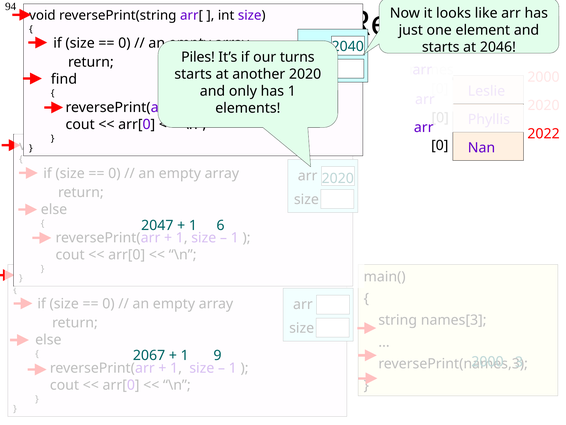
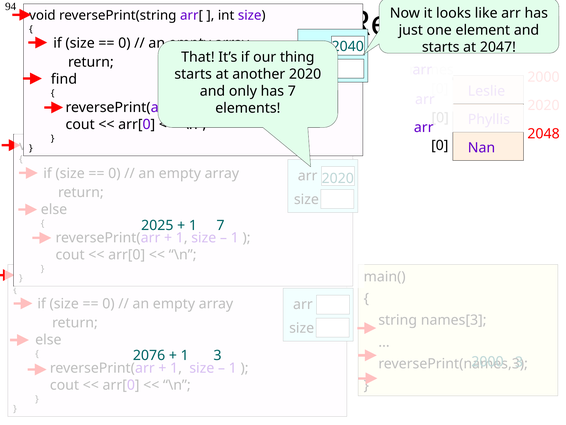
2046: 2046 -> 2047 (498, 47)
Piles: Piles -> That (198, 57)
turns: turns -> thing (297, 57)
has 1: 1 -> 7 (292, 91)
2022: 2022 -> 2048 (544, 134)
2047: 2047 -> 2025 (157, 225)
1 6: 6 -> 7 (220, 225)
2067: 2067 -> 2076 (149, 355)
1 9: 9 -> 3 (218, 355)
